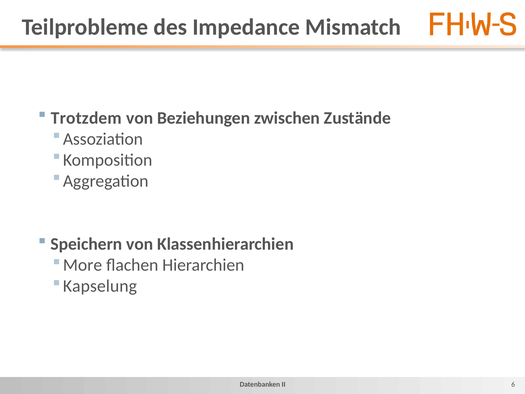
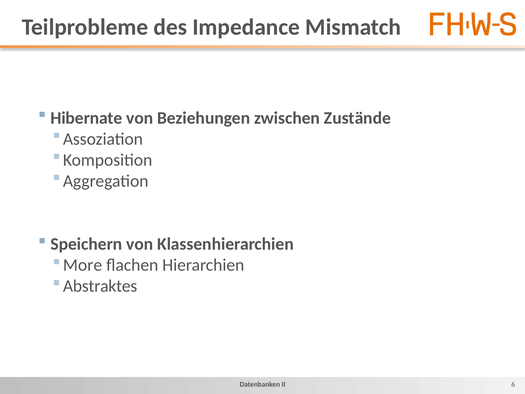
Trotzdem: Trotzdem -> Hibernate (86, 118)
Kapselung: Kapselung -> Abstraktes (100, 286)
